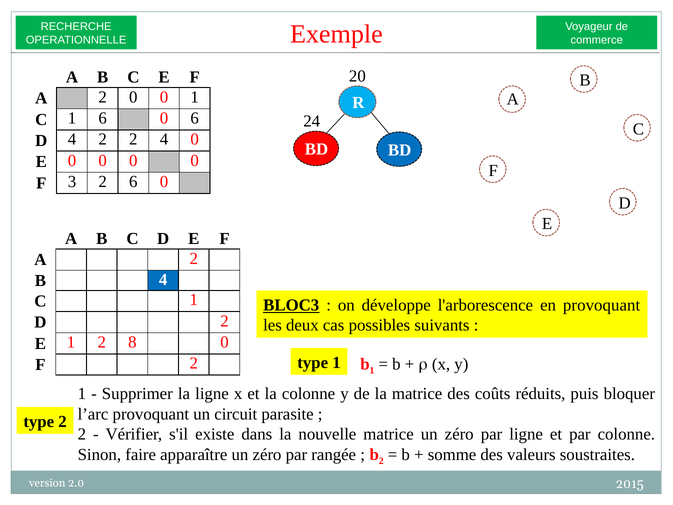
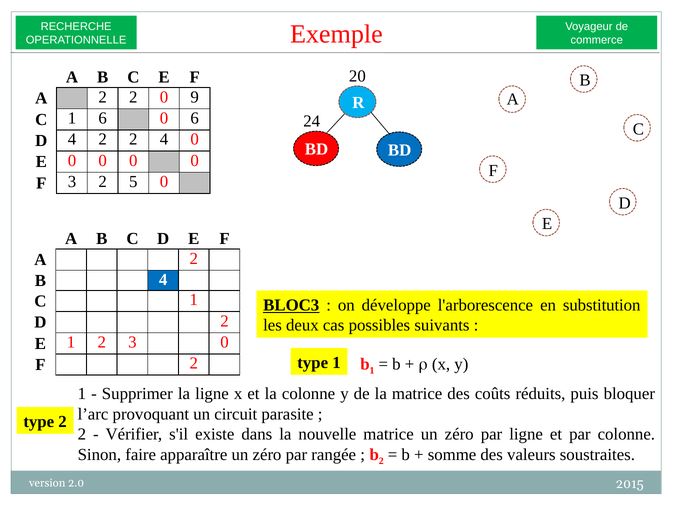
A 2 0: 0 -> 2 (133, 97)
0 1: 1 -> 9 (195, 97)
2 6: 6 -> 5 (133, 182)
en provoquant: provoquant -> substitution (602, 305)
2 8: 8 -> 3 (132, 342)
